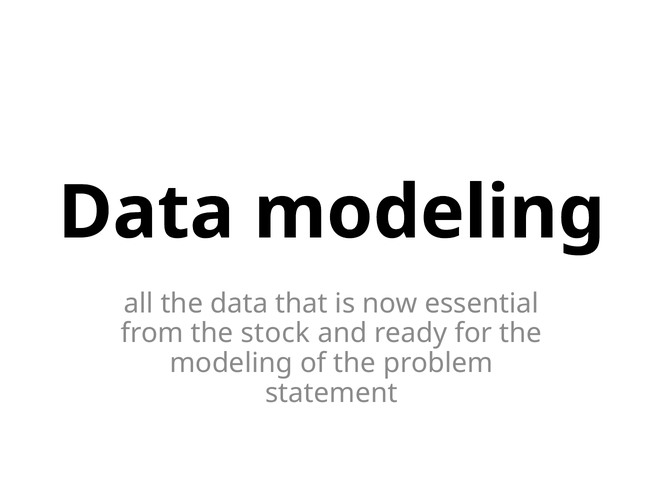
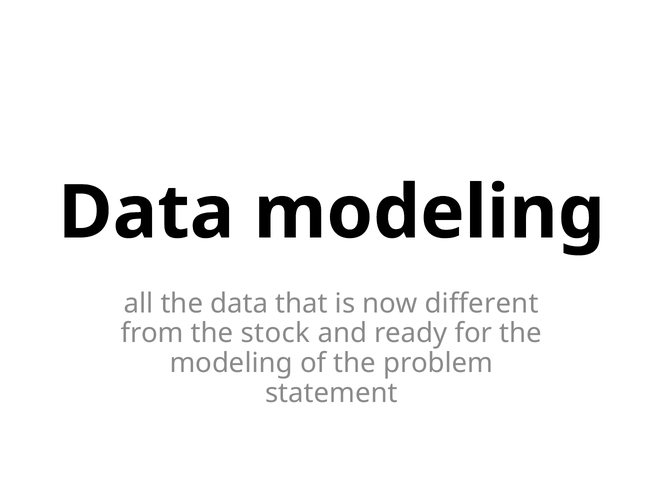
essential: essential -> different (482, 304)
